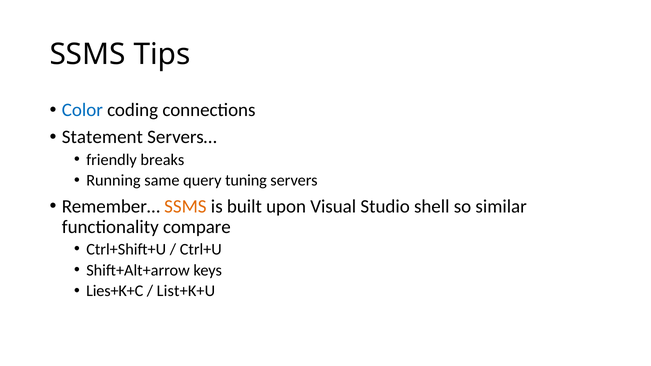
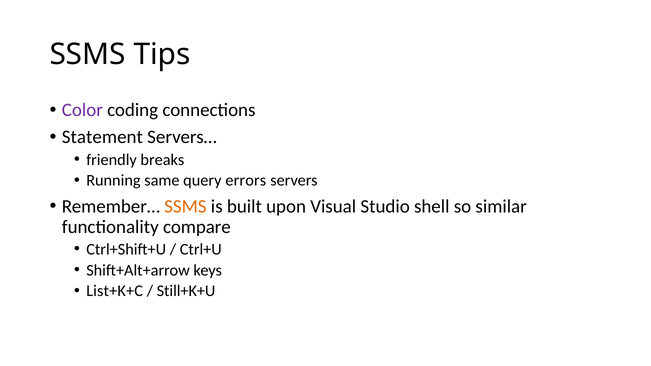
Color colour: blue -> purple (82, 110)
tuning: tuning -> errors (246, 181)
Lies+K+C: Lies+K+C -> List+K+C (115, 291)
List+K+U: List+K+U -> Still+K+U (186, 291)
